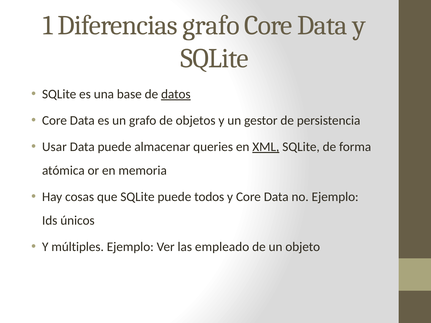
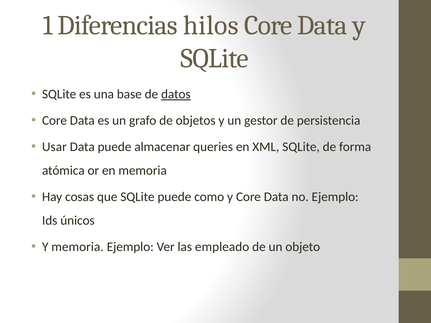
Diferencias grafo: grafo -> hilos (211, 25)
XML underline: present -> none (266, 147)
todos: todos -> como (209, 197)
Y múltiples: múltiples -> memoria (78, 247)
